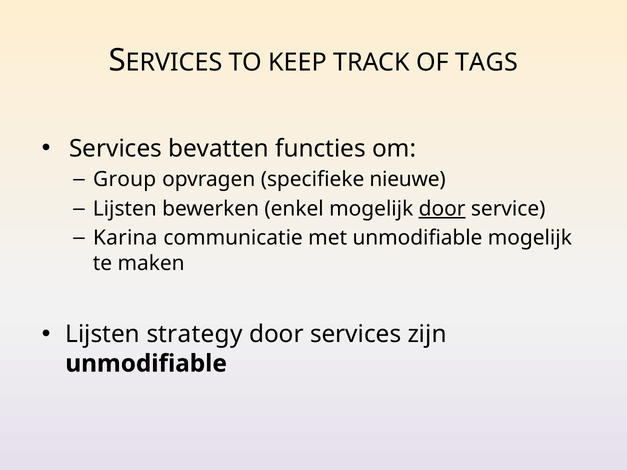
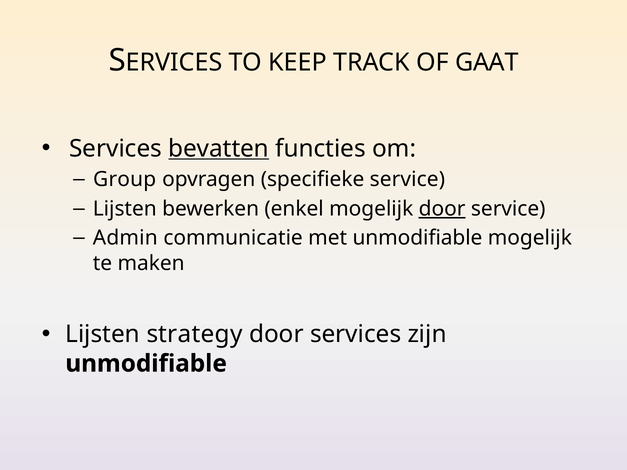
TAGS: TAGS -> GAAT (487, 62)
bevatten underline: none -> present (219, 149)
specifieke nieuwe: nieuwe -> service (407, 180)
Karina: Karina -> Admin (125, 238)
